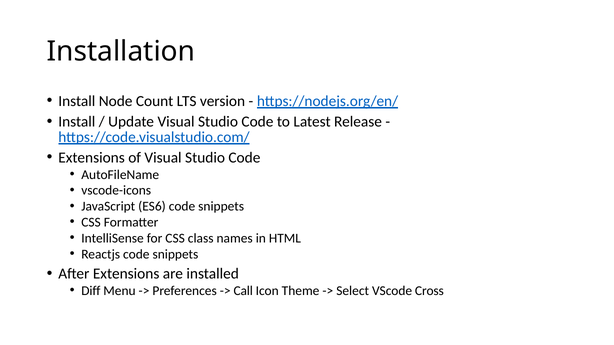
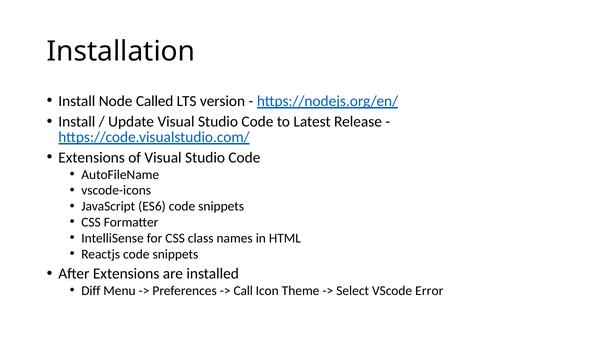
Count: Count -> Called (155, 101)
Cross: Cross -> Error (429, 291)
